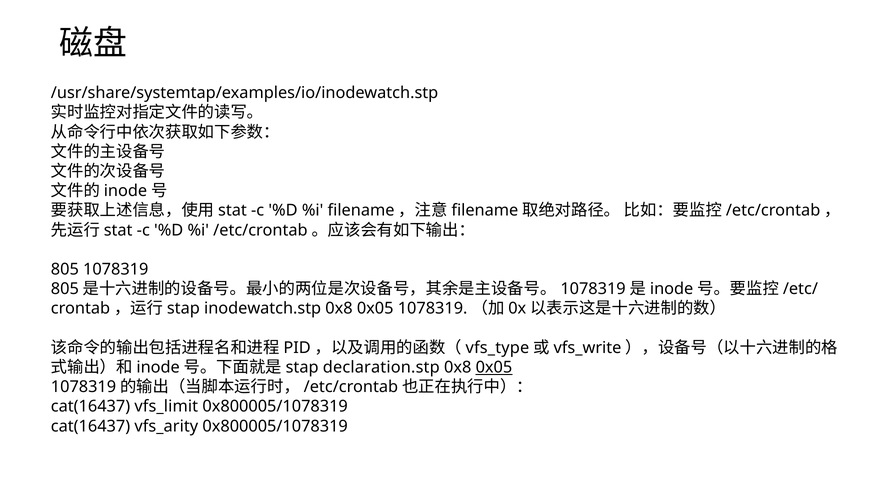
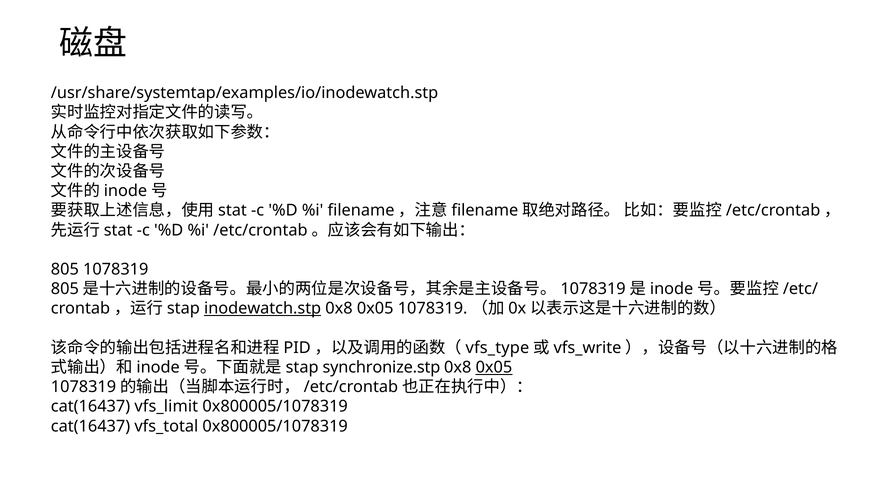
inodewatch.stp underline: none -> present (263, 309)
declaration.stp: declaration.stp -> synchronize.stp (381, 367)
vfs_arity: vfs_arity -> vfs_total (166, 426)
